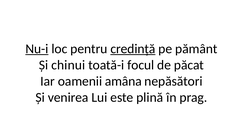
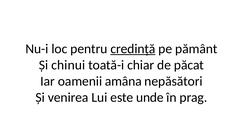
Nu-i underline: present -> none (37, 49)
focul: focul -> chiar (141, 65)
plină: plină -> unde (150, 97)
